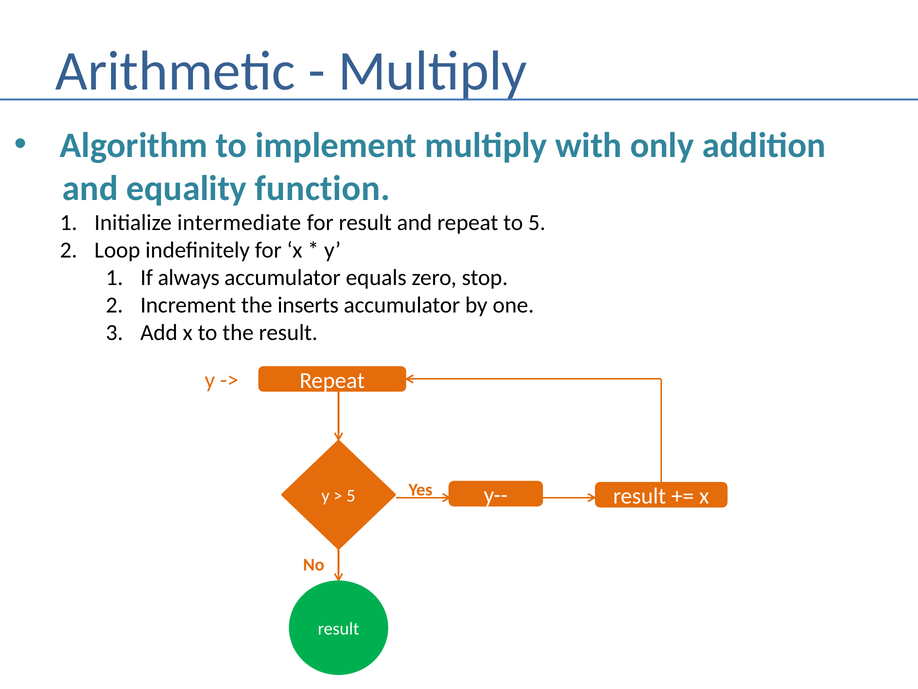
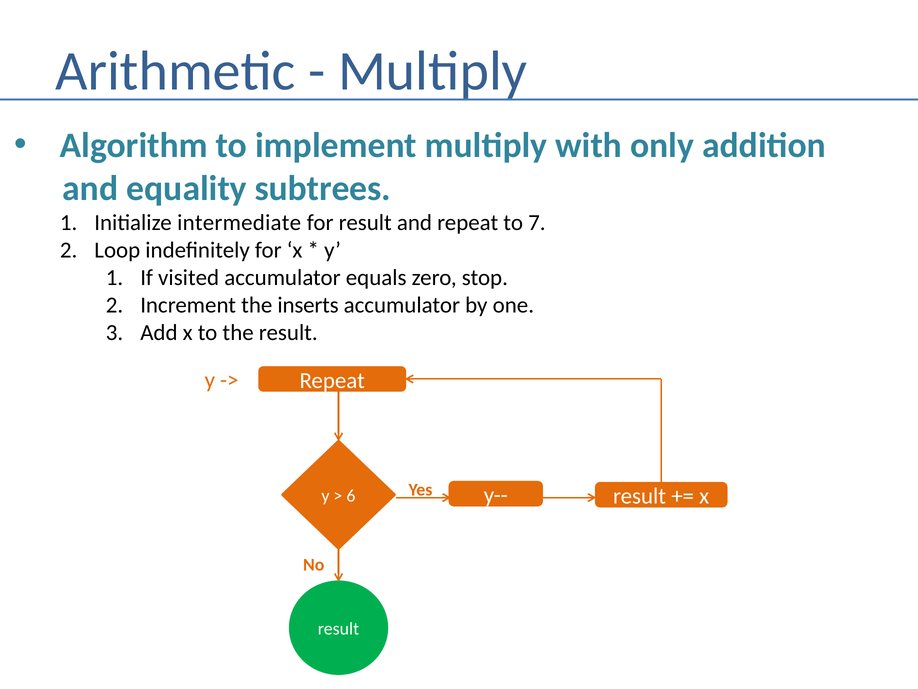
function: function -> subtrees (323, 188)
to 5: 5 -> 7 (537, 222)
always: always -> visited (189, 278)
5: 5 -> 6 (351, 496)
